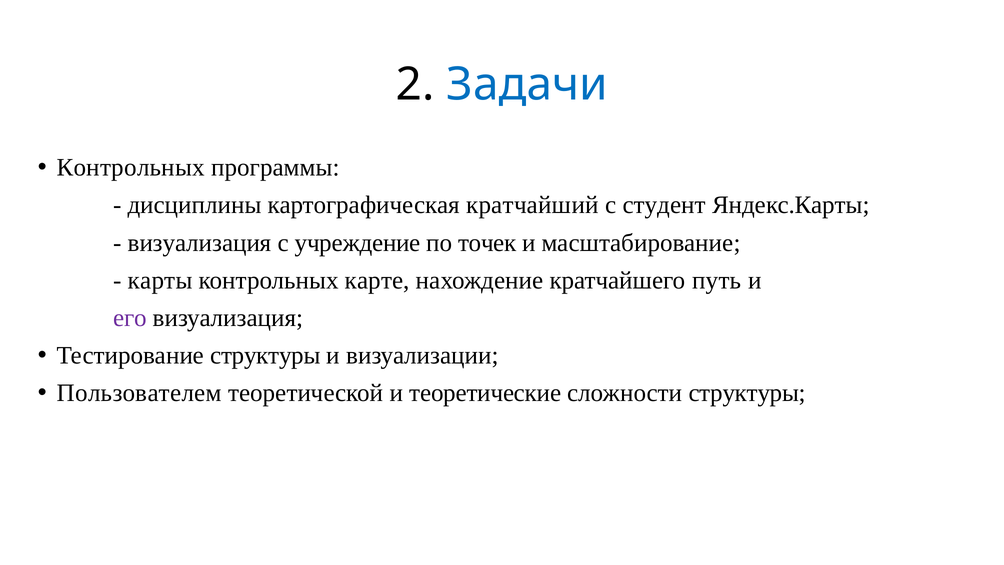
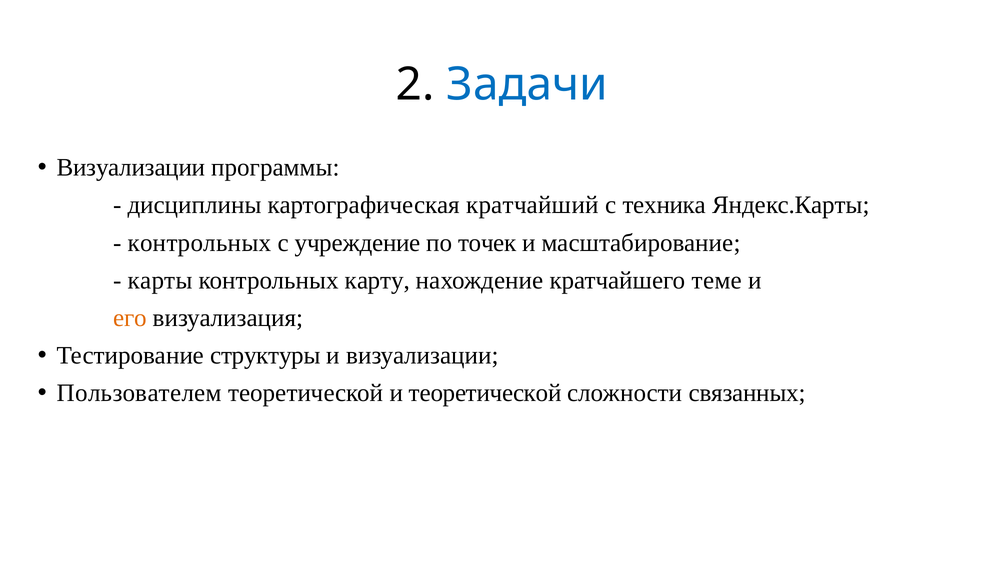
Контрольных: Контрольных -> Визуализации (131, 168)
студент: студент -> техника (664, 205)
визуализация: визуализация -> контрольных (199, 243)
карте: карте -> карту (377, 280)
путь: путь -> теме (717, 280)
его colour: purple -> orange (130, 318)
и теоретические: теоретические -> теоретической (485, 393)
сложности структуры: структуры -> связанных (747, 393)
